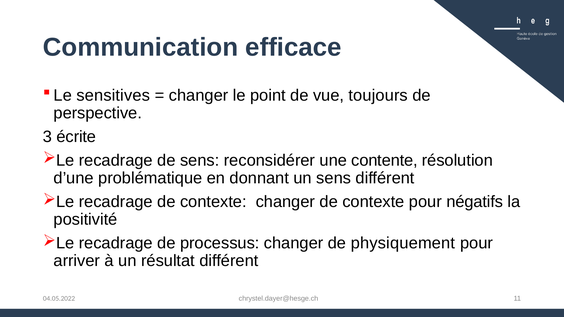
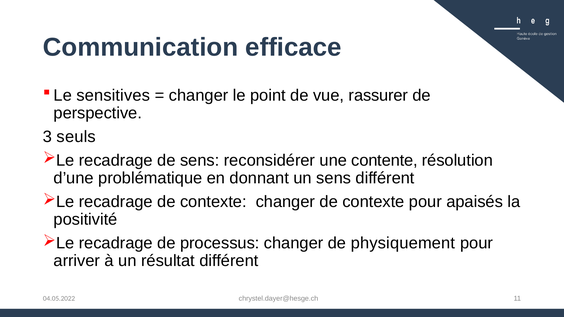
toujours: toujours -> rassurer (378, 95)
écrite: écrite -> seuls (76, 137)
négatifs: négatifs -> apaisés (475, 202)
